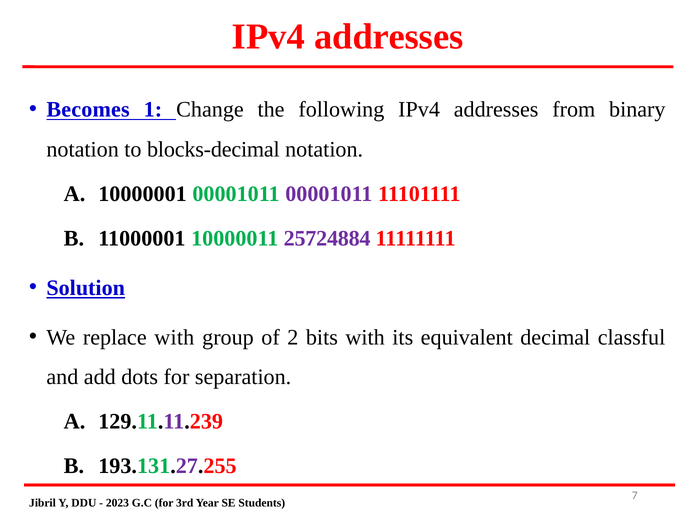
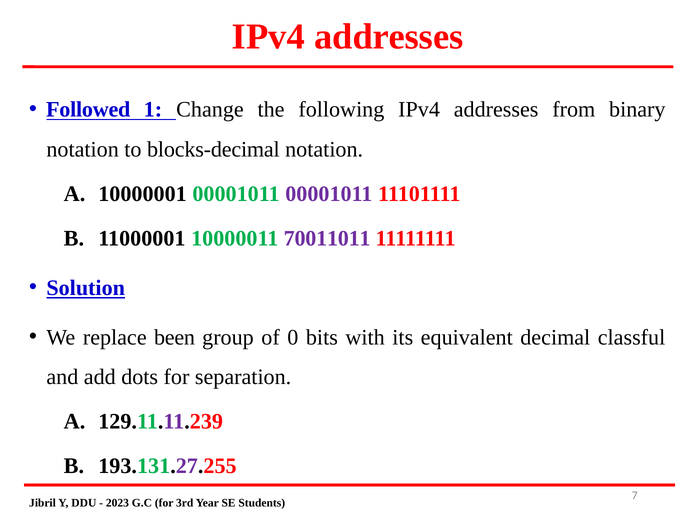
Becomes: Becomes -> Followed (88, 110)
25724884: 25724884 -> 70011011 (327, 238)
replace with: with -> been (175, 337)
2: 2 -> 0 (293, 337)
